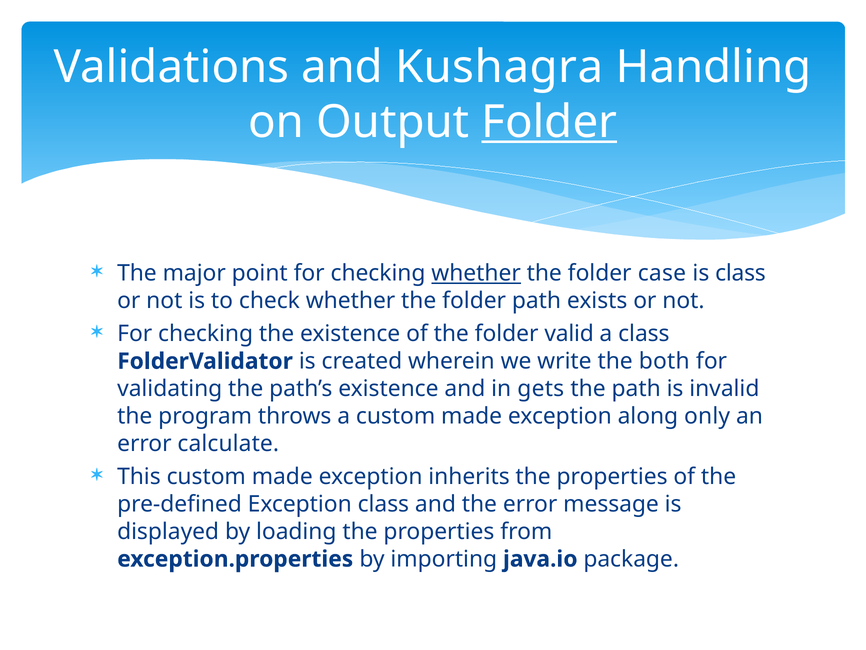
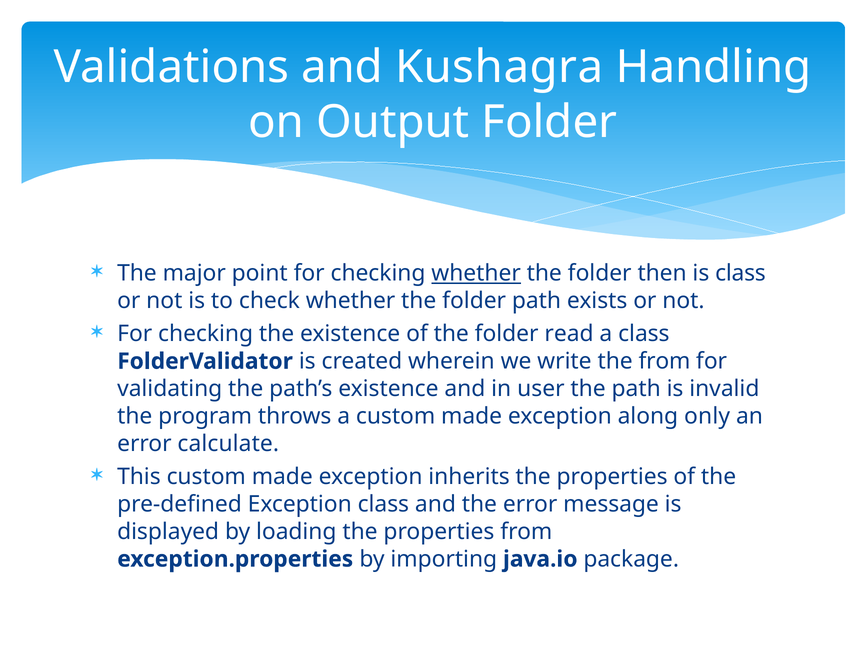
Folder underline: present -> none (549, 122)
case: case -> then (662, 273)
valid: valid -> read (569, 334)
the both: both -> from (664, 361)
gets: gets -> user (541, 388)
